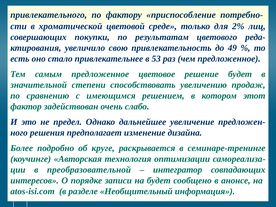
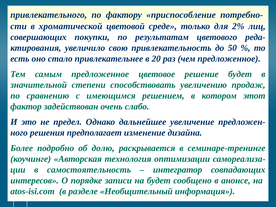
49: 49 -> 50 (232, 48)
53: 53 -> 20 (156, 59)
круге: круге -> долю (103, 148)
преобразовательной: преобразовательной -> самостоятельность (89, 170)
